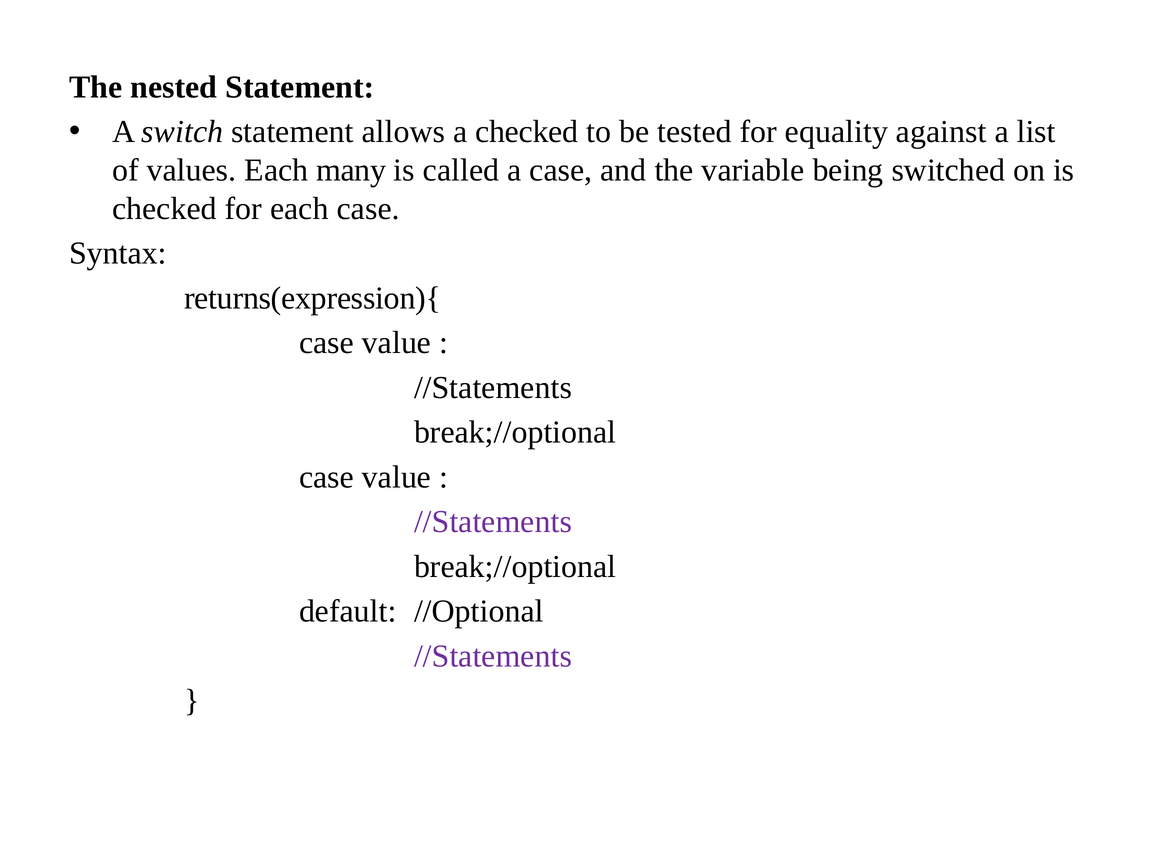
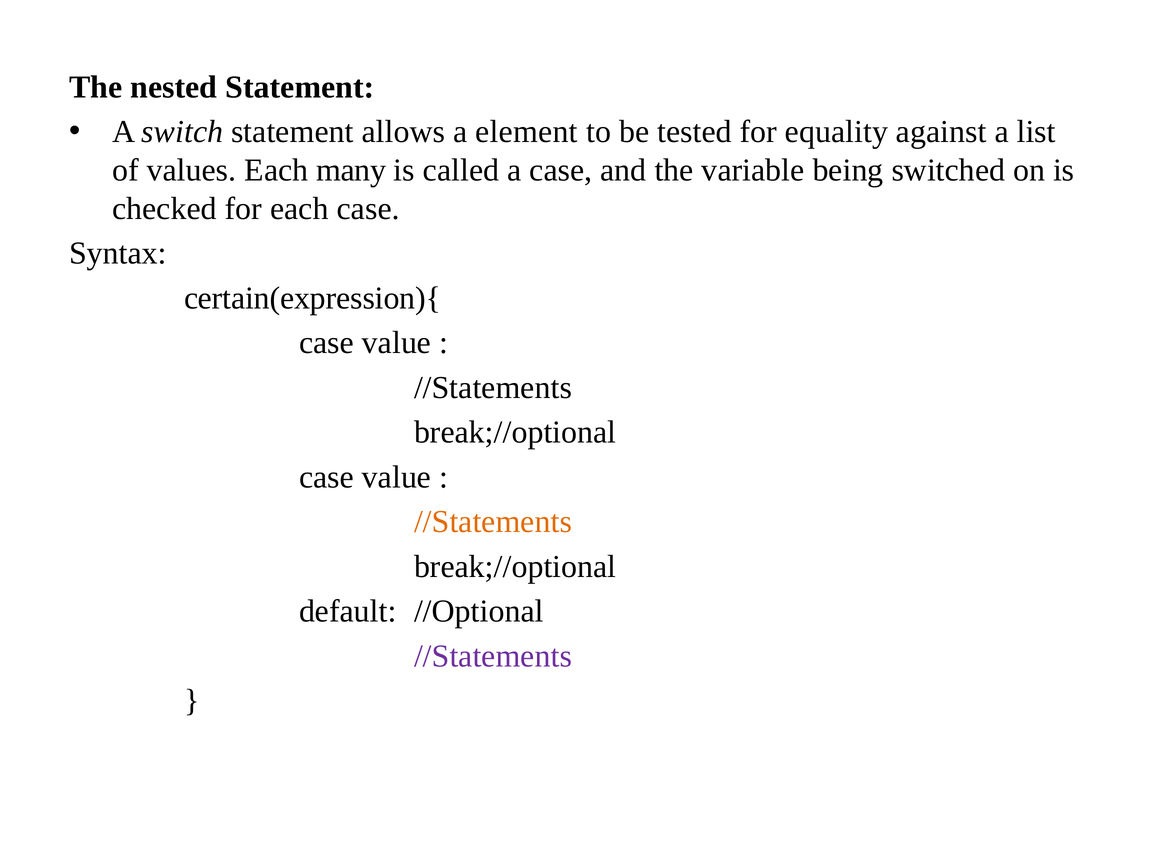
a checked: checked -> element (527, 132)
returns(expression){: returns(expression){ -> certain(expression){ (312, 298)
//Statements colour: purple -> orange (493, 522)
